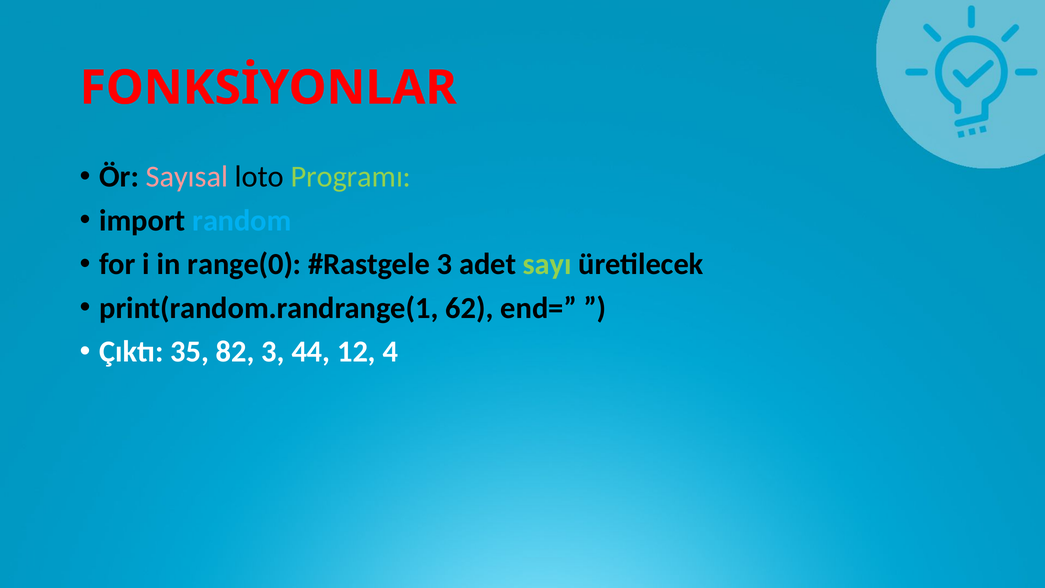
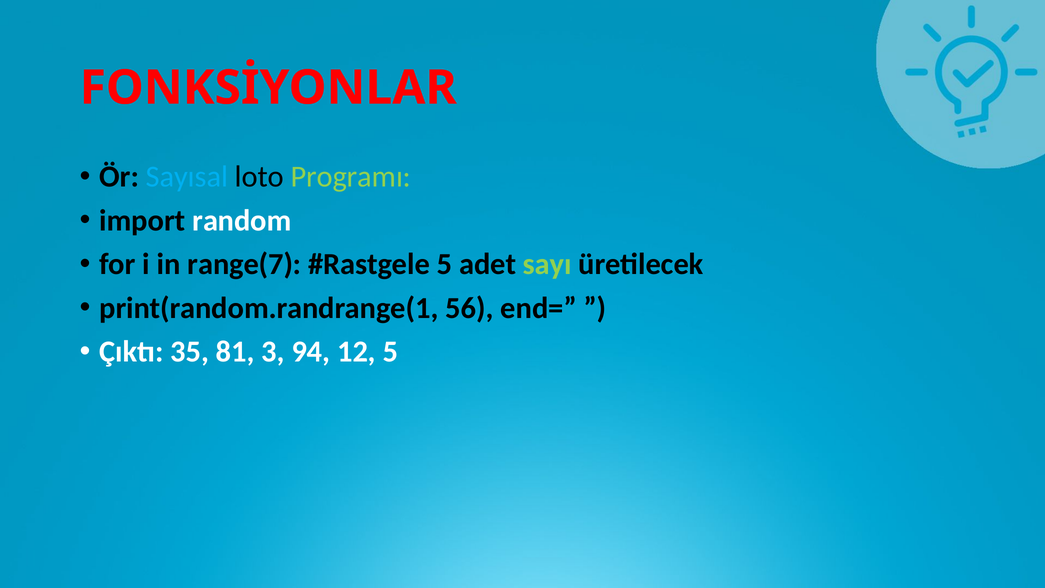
Sayısal colour: pink -> light blue (187, 177)
random colour: light blue -> white (242, 220)
range(0: range(0 -> range(7 (244, 264)
3: 3 -> 5 (444, 264)
62: 62 -> 56 (469, 308)
82: 82 -> 81 (235, 352)
44: 44 -> 94 (311, 352)
12 4: 4 -> 5 (390, 352)
